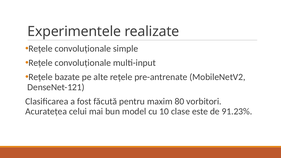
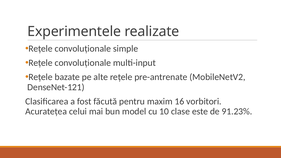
80: 80 -> 16 (179, 101)
